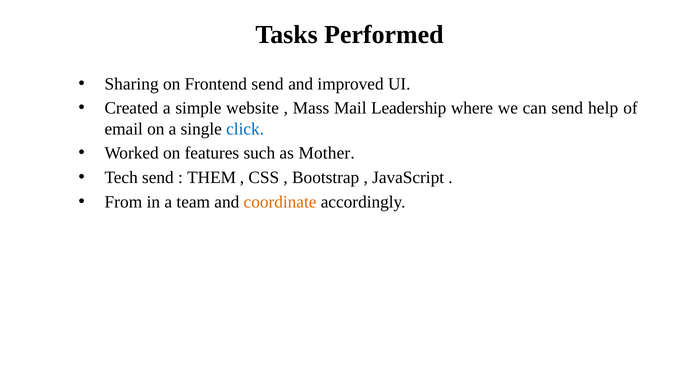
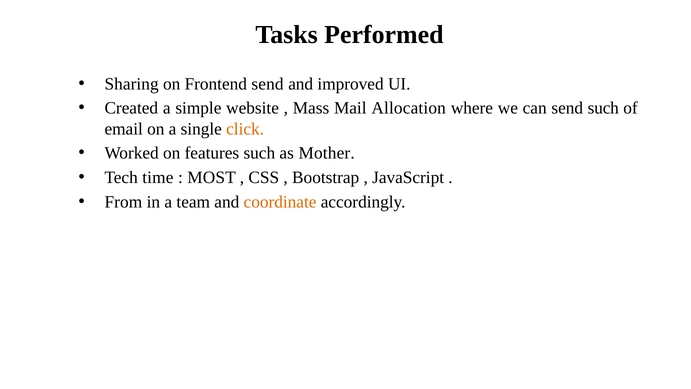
Leadership: Leadership -> Allocation (409, 108)
send help: help -> such (603, 108)
click colour: blue -> orange (245, 129)
Tech send: send -> time (158, 177)
THEM: THEM -> MOST (212, 177)
